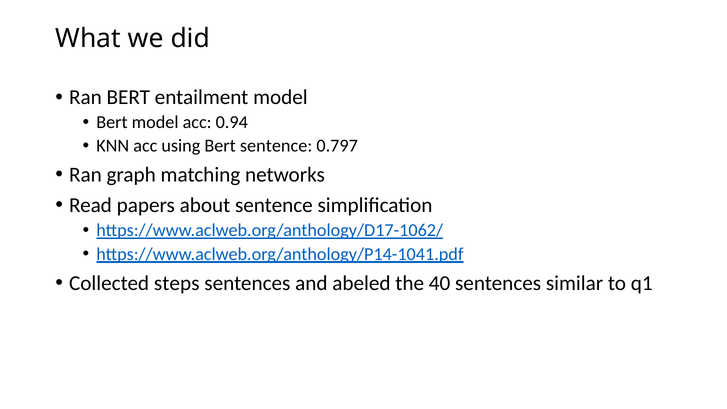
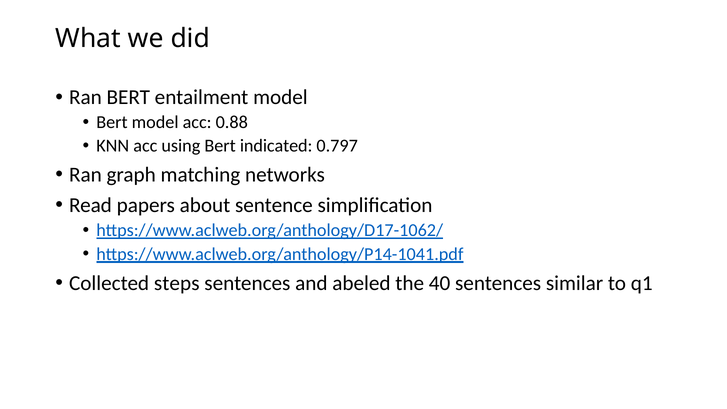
0.94: 0.94 -> 0.88 (232, 122)
Bert sentence: sentence -> indicated (276, 146)
